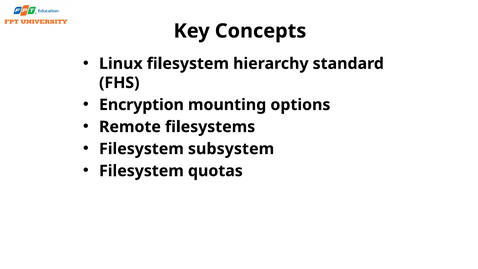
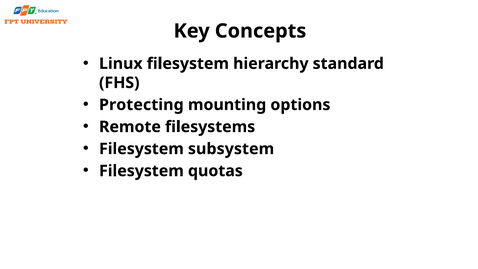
Encryption: Encryption -> Protecting (141, 105)
